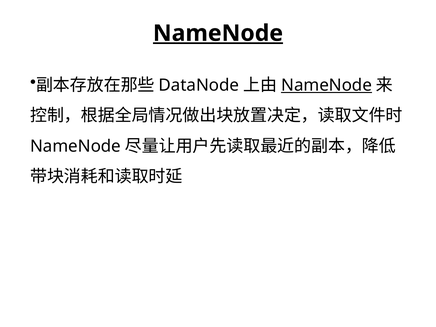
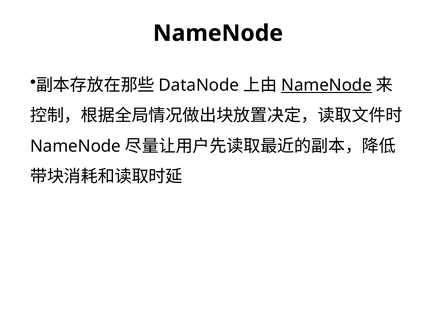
NameNode underline: present -> none (218, 33)
